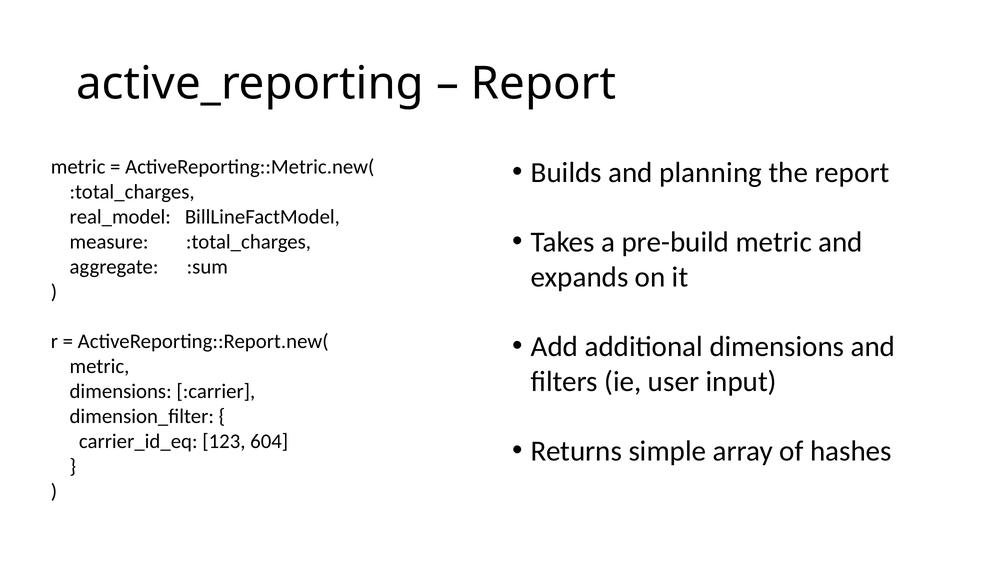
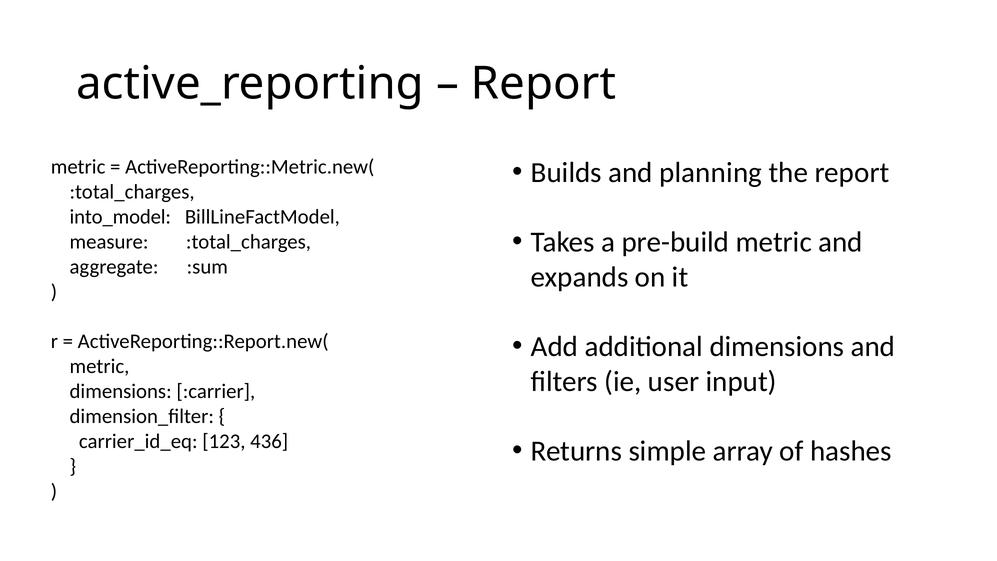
real_model: real_model -> into_model (120, 217)
604: 604 -> 436 (269, 441)
